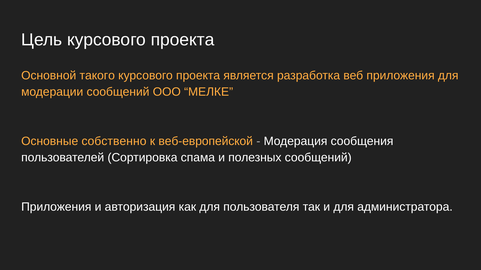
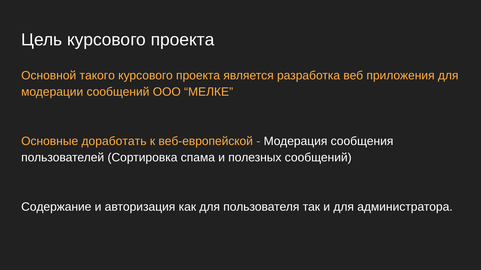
собственно: собственно -> доработать (114, 141)
Приложения: Приложения -> Содержание (56, 207)
